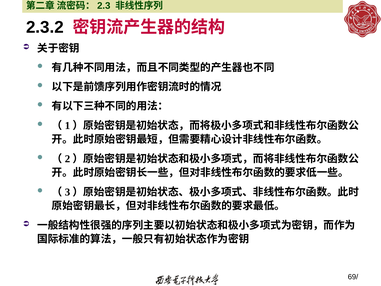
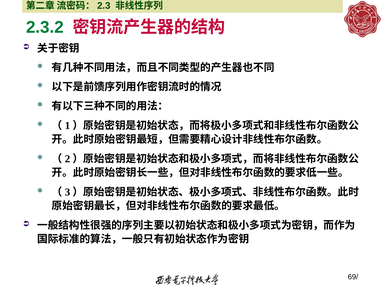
2.3.2 colour: black -> green (45, 27)
